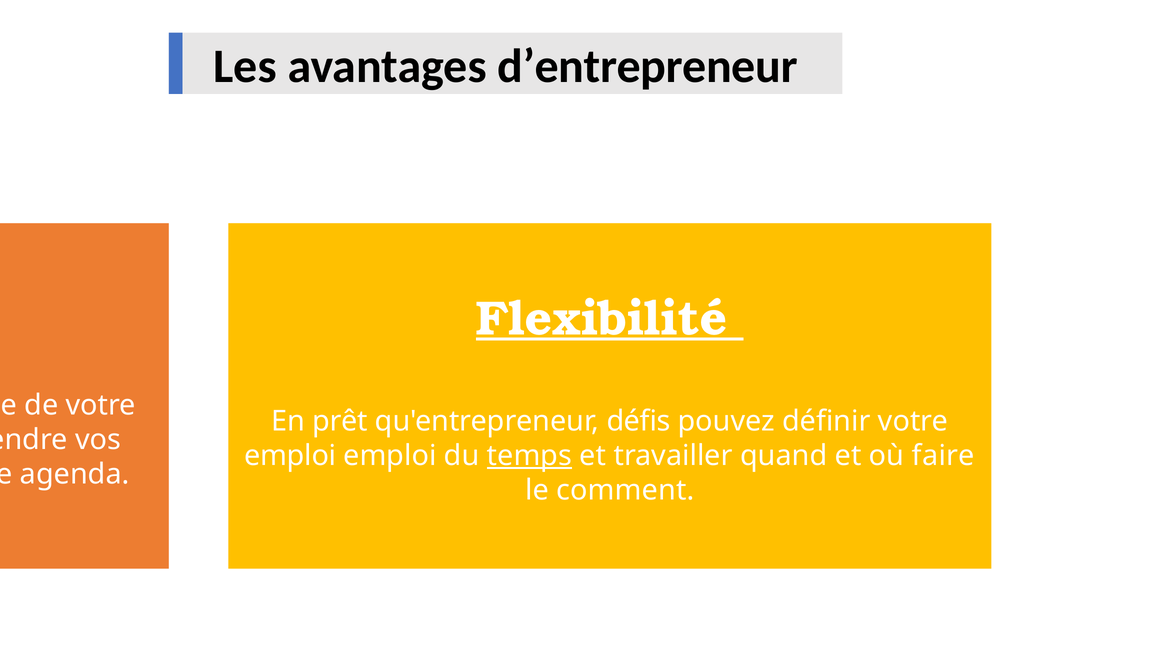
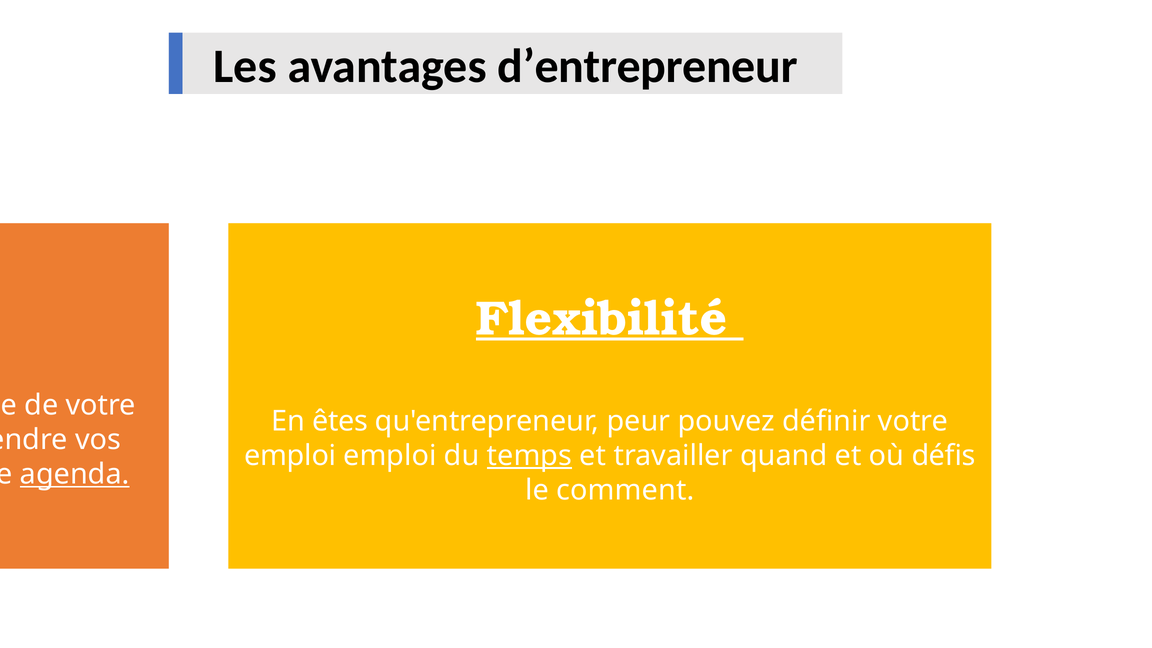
En prêt: prêt -> êtes (340, 421)
défis: défis -> peur (638, 421)
faire: faire -> défis (944, 456)
agenda underline: none -> present (75, 474)
